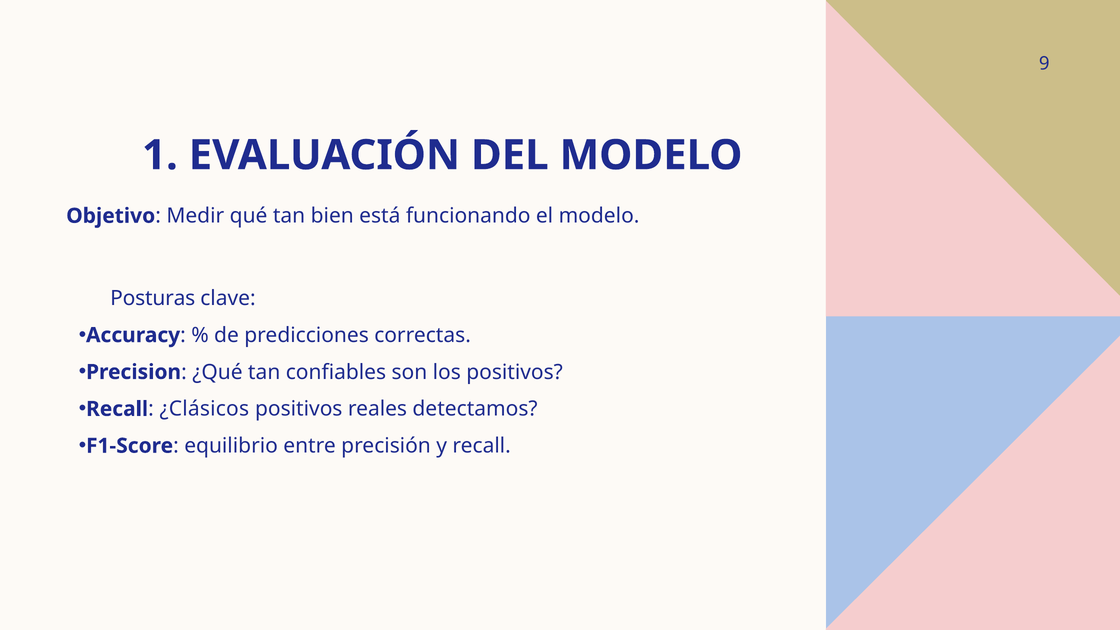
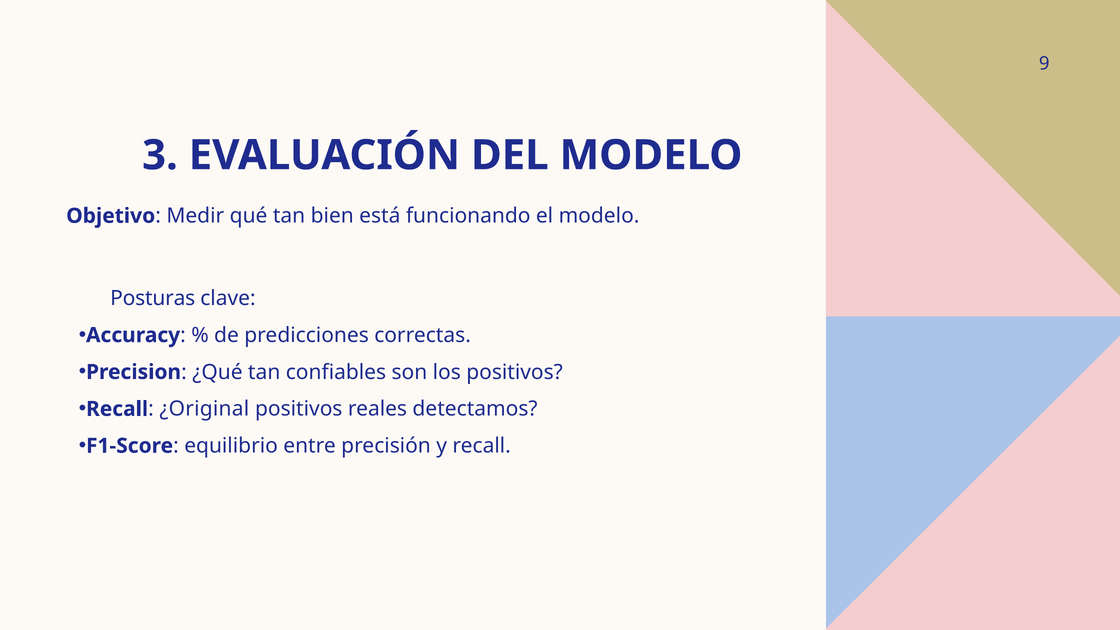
1: 1 -> 3 (160, 155)
¿Clásicos: ¿Clásicos -> ¿Original (204, 409)
